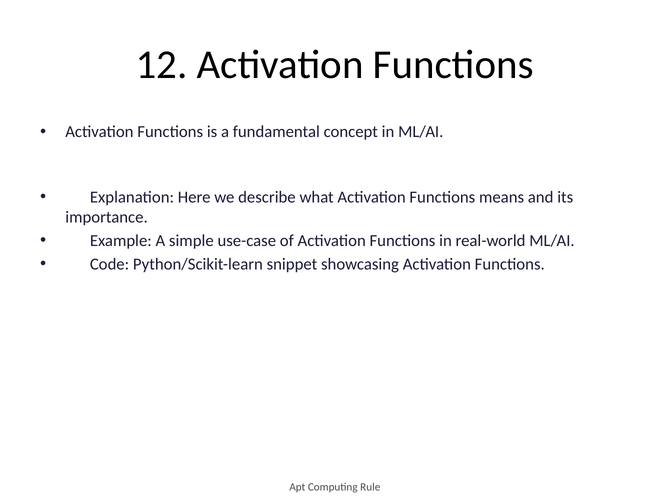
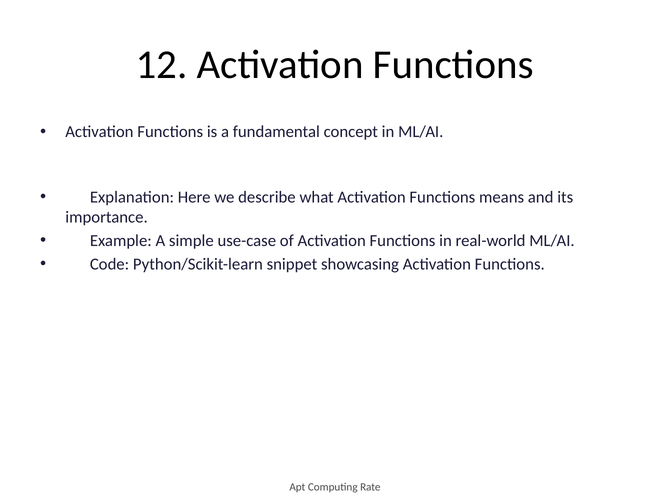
Rule: Rule -> Rate (370, 486)
